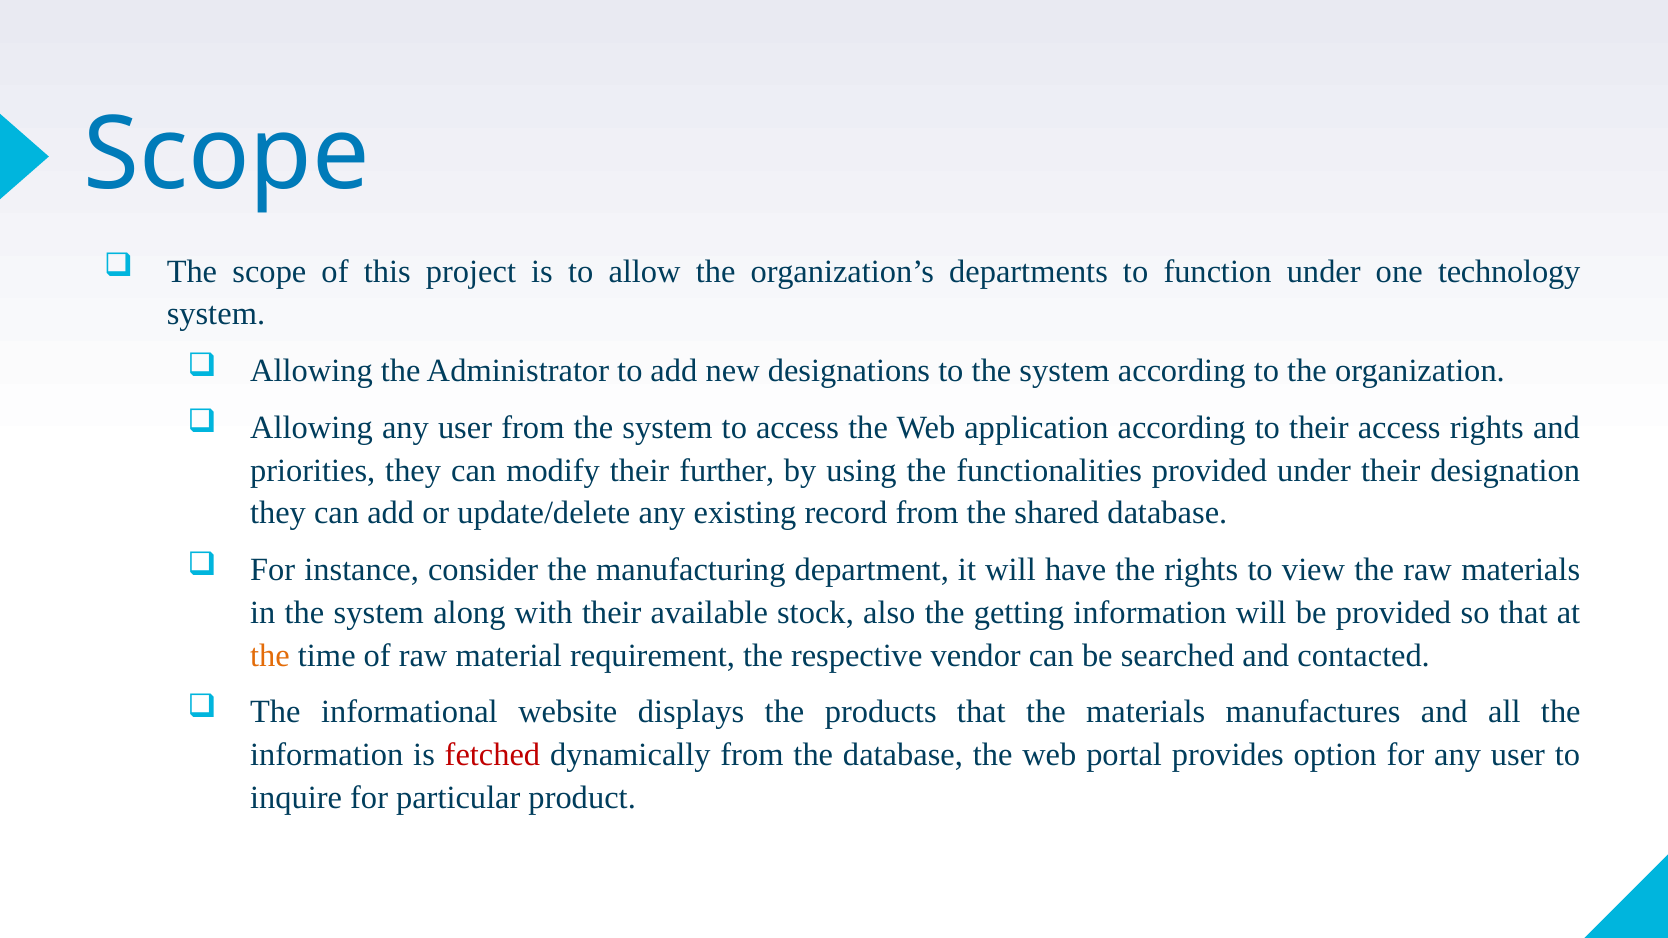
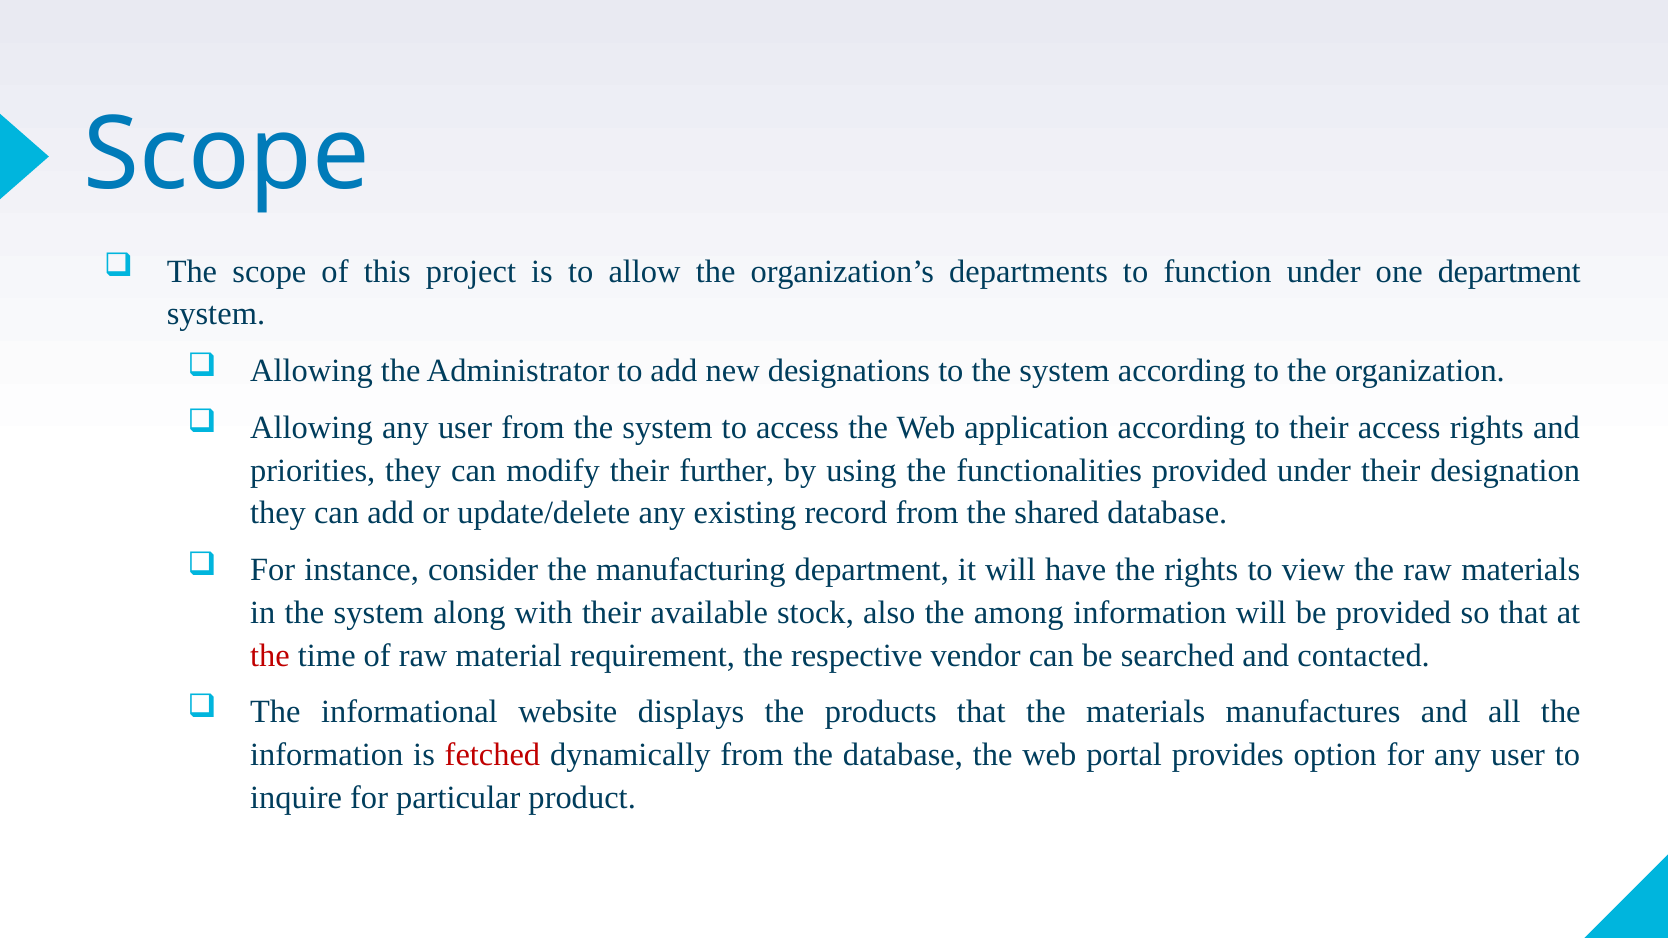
one technology: technology -> department (1509, 271)
getting: getting -> among (1019, 613)
the colour: orange -> red (270, 656)
